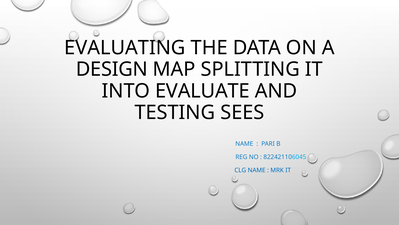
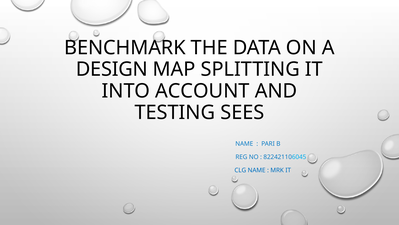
EVALUATING: EVALUATING -> BENCHMARK (125, 48)
EVALUATE: EVALUATE -> ACCOUNT (202, 91)
